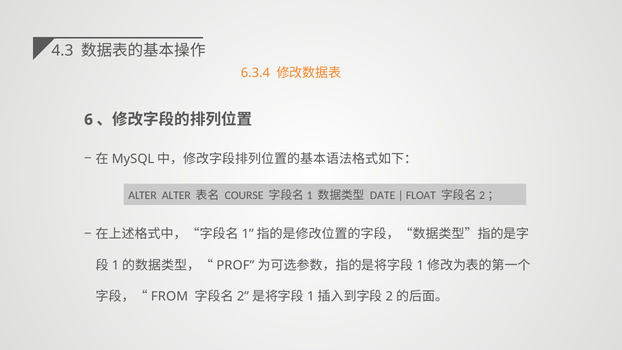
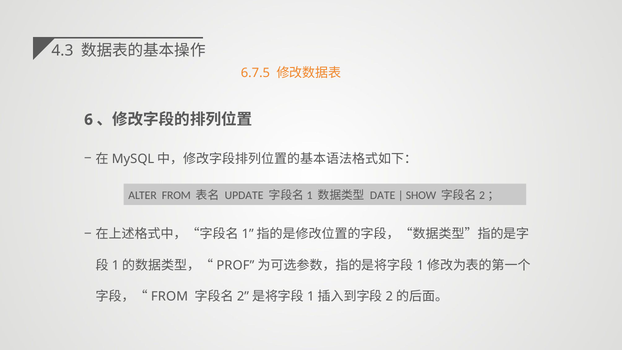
6.3.4: 6.3.4 -> 6.7.5 (255, 73)
ALTER ALTER: ALTER -> FROM (176, 195)
COURSE: COURSE -> UPDATE (244, 195)
FLOAT: FLOAT -> SHOW (421, 195)
